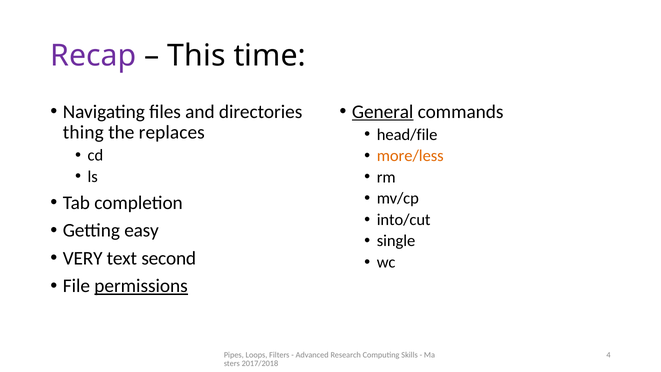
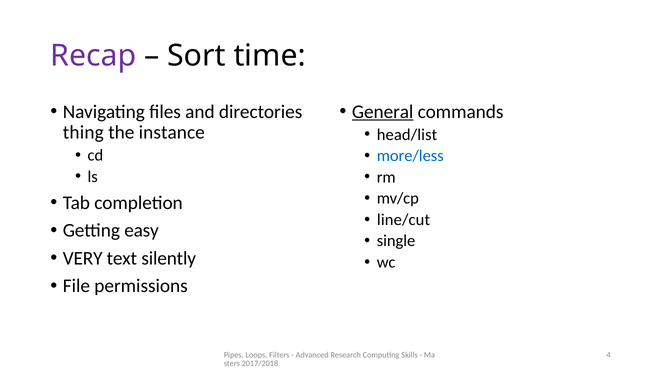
This: This -> Sort (197, 56)
replaces: replaces -> instance (172, 133)
head/file: head/file -> head/list (407, 135)
more/less colour: orange -> blue (410, 156)
into/cut: into/cut -> line/cut (404, 220)
second: second -> silently (169, 258)
permissions underline: present -> none (141, 286)
